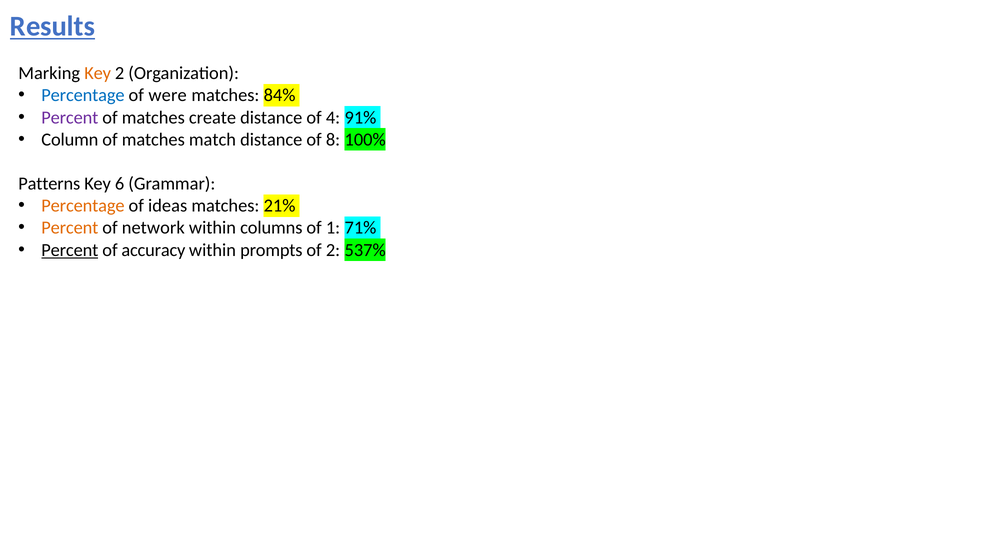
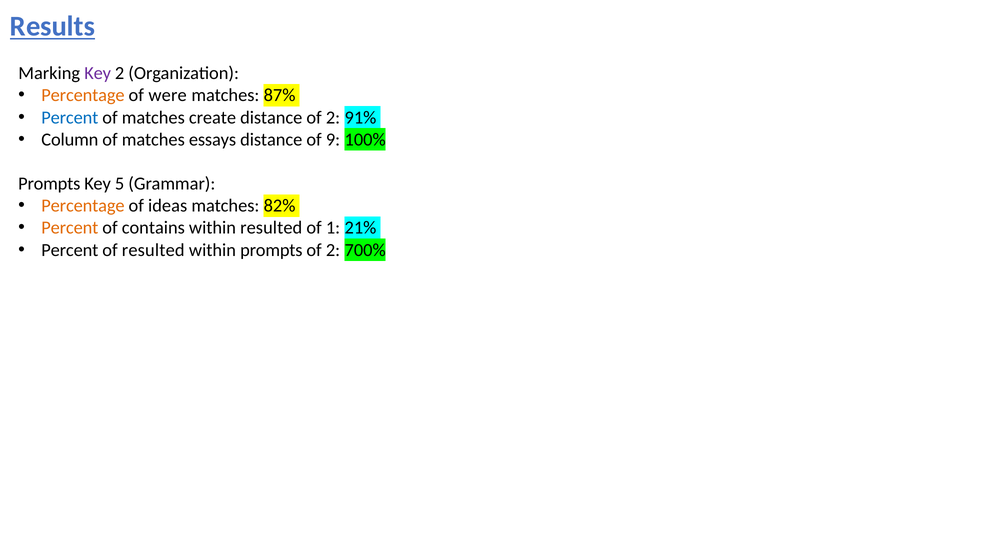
Key colour: orange -> purple (98, 73)
Percentage colour: blue -> orange (83, 95)
84%: 84% -> 87% (280, 95)
Percent colour: purple -> blue (70, 117)
distance of 4: 4 -> 2 (333, 117)
match: match -> essays (213, 140)
8: 8 -> 9 (333, 140)
Patterns: Patterns -> Prompts (49, 184)
6: 6 -> 5 (120, 184)
21%: 21% -> 82% (280, 206)
network: network -> contains (153, 228)
within columns: columns -> resulted (271, 228)
71%: 71% -> 21% (360, 228)
Percent underline: present -> none (70, 250)
of accuracy: accuracy -> resulted (153, 250)
537%: 537% -> 700% (365, 250)
